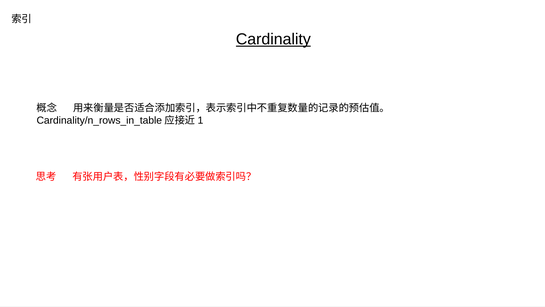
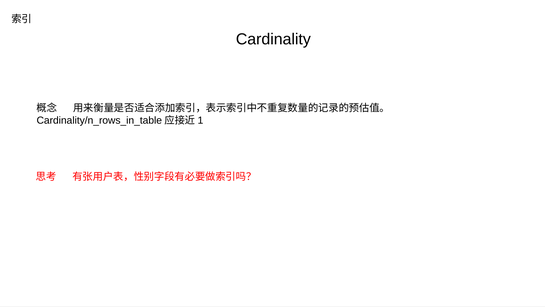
Cardinality underline: present -> none (273, 39)
